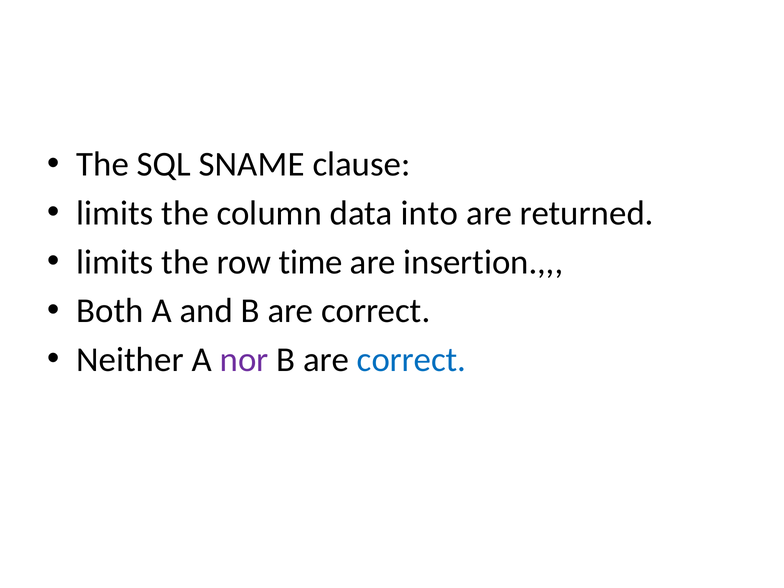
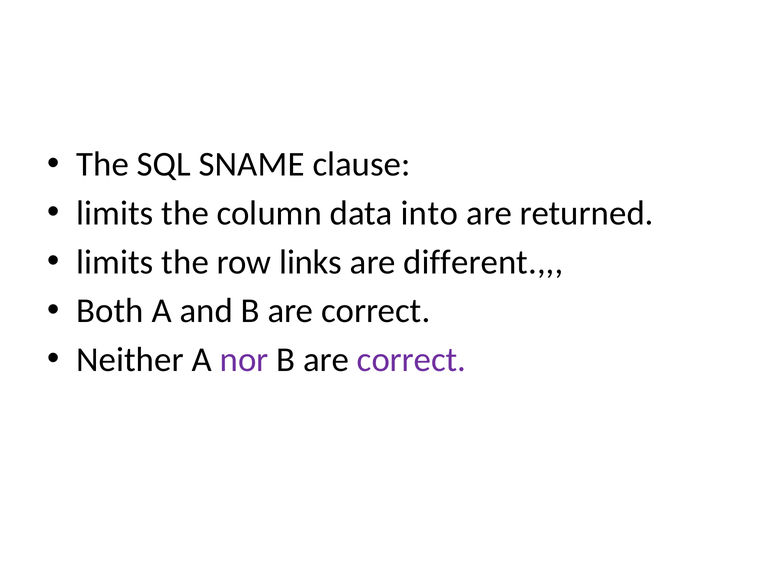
time: time -> links (311, 262)
insertion: insertion -> different (483, 262)
correct colour: blue -> purple (412, 360)
